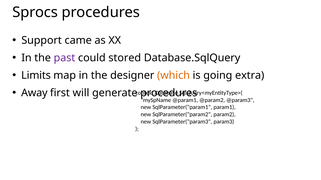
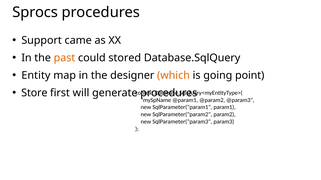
past colour: purple -> orange (64, 58)
Limits: Limits -> Entity (36, 76)
extra: extra -> point (250, 76)
Away: Away -> Store (34, 93)
